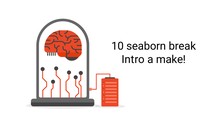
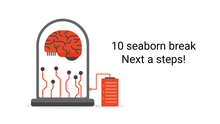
Intro: Intro -> Next (133, 59)
make: make -> steps (171, 59)
